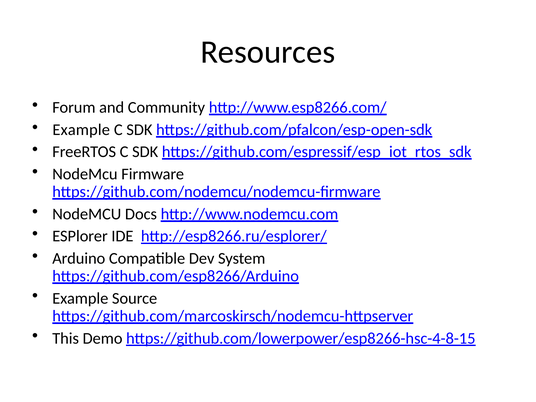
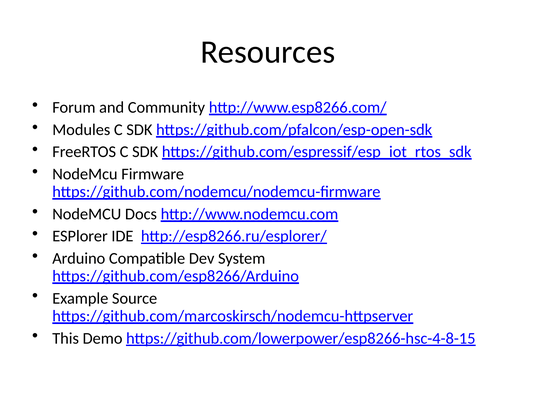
Example: Example -> Modules (81, 130)
